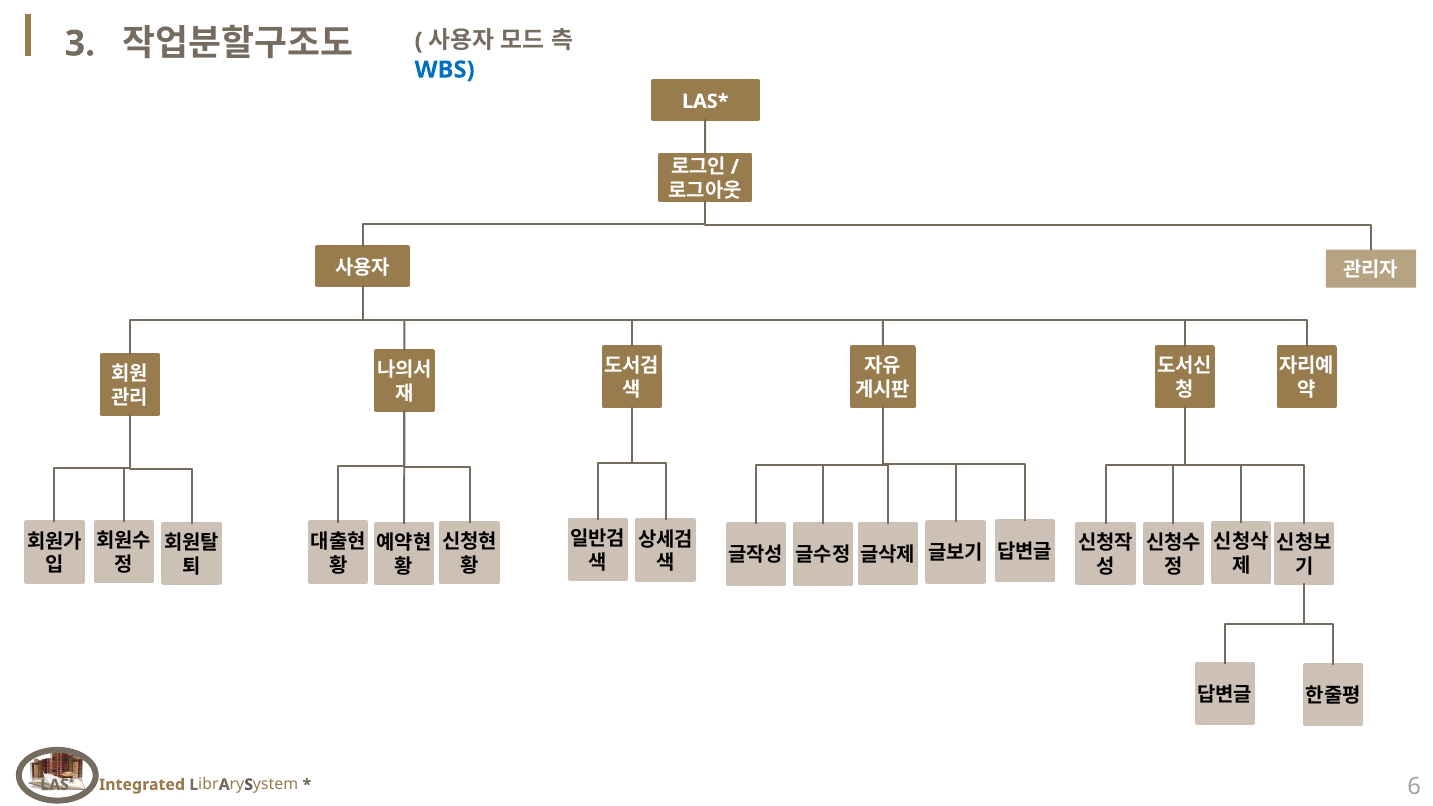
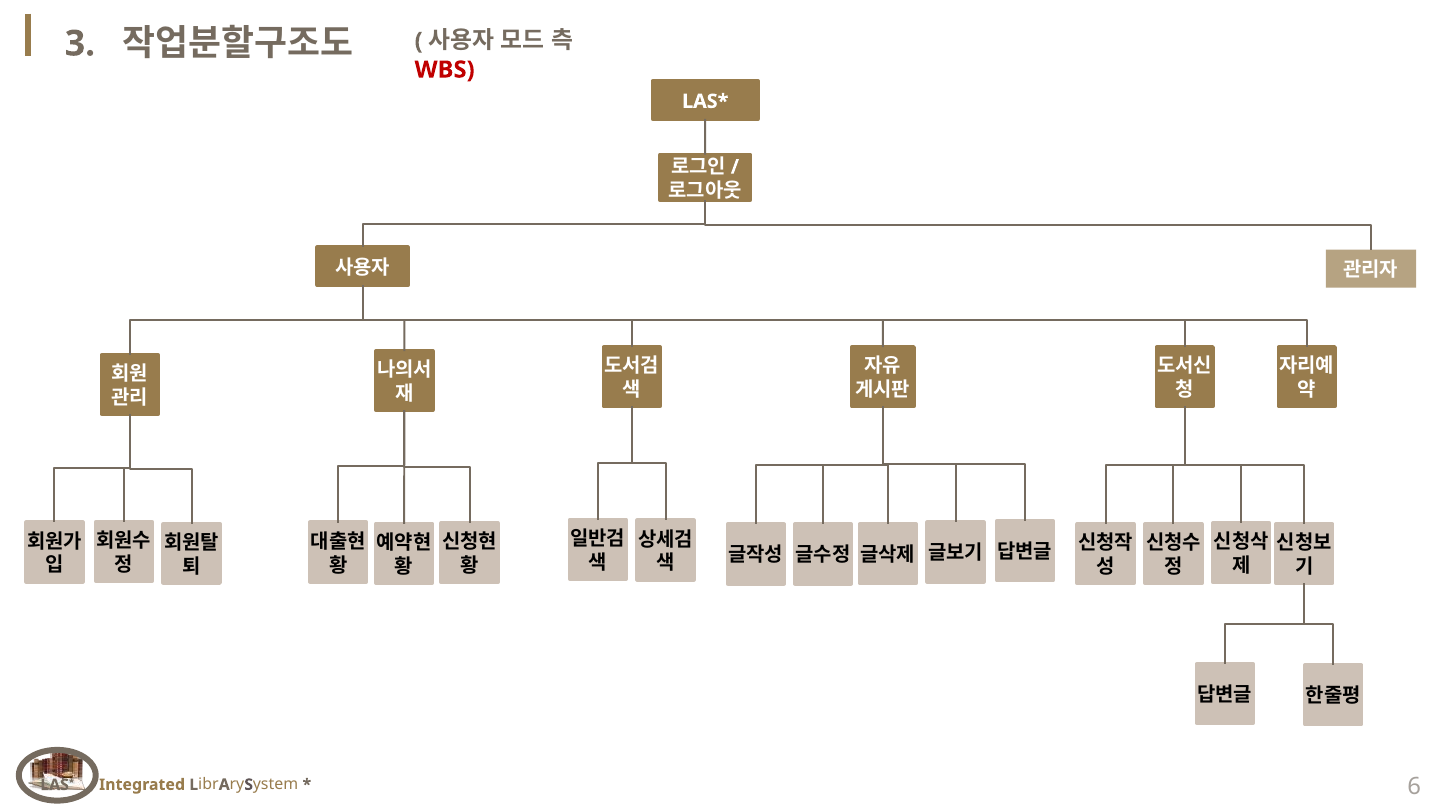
WBS colour: blue -> red (445, 70)
